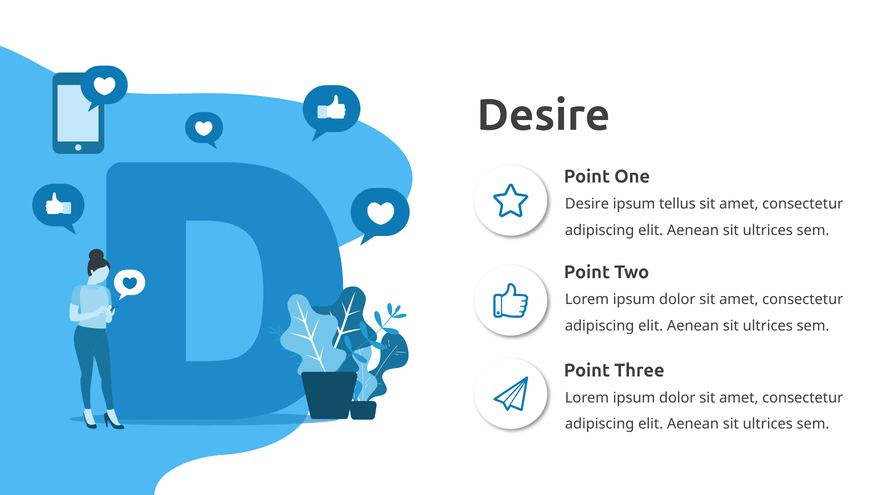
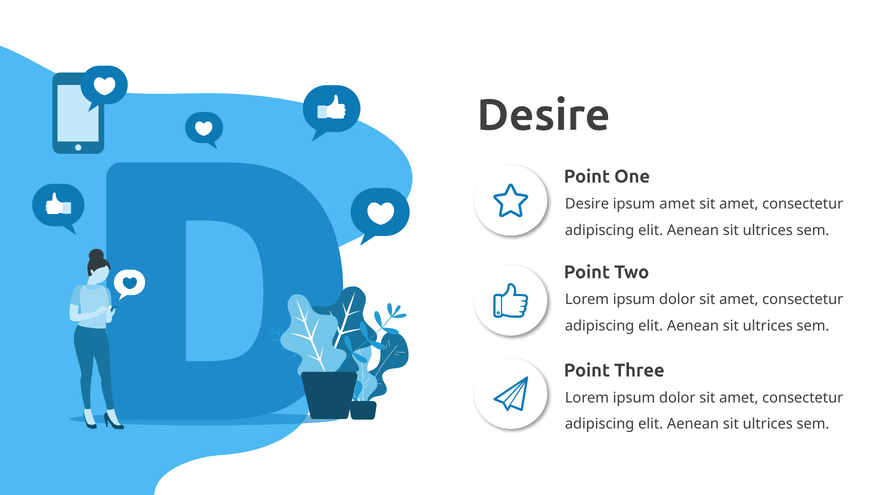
ipsum tellus: tellus -> amet (677, 204)
